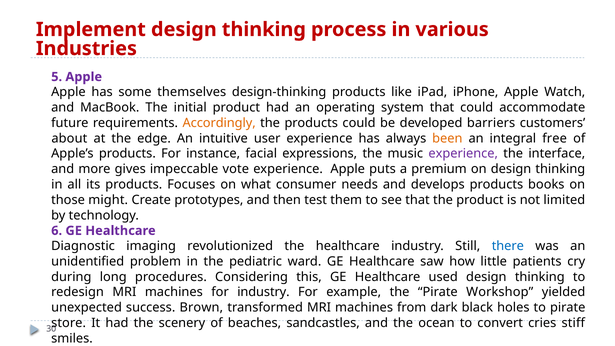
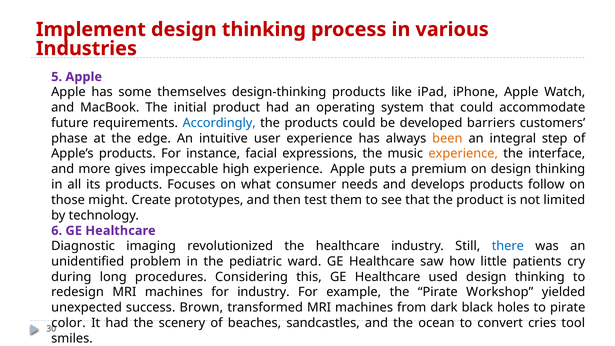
Accordingly colour: orange -> blue (219, 123)
about: about -> phase (69, 138)
free: free -> step (555, 138)
experience colour: purple -> orange (463, 154)
vote: vote -> high (236, 169)
books: books -> follow (546, 184)
store: store -> color (69, 323)
stiff: stiff -> tool (573, 323)
